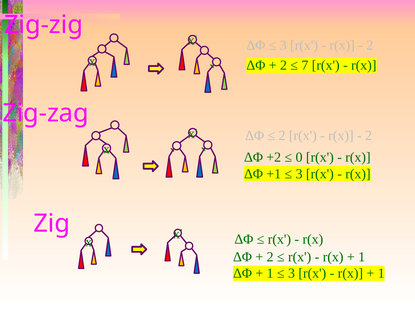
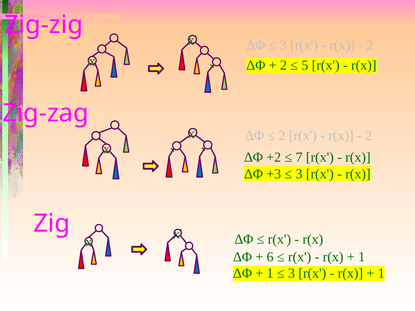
7: 7 -> 5 (305, 65)
0: 0 -> 7 (299, 157)
+1: +1 -> +3 (274, 174)
2: 2 -> 6 (270, 257)
